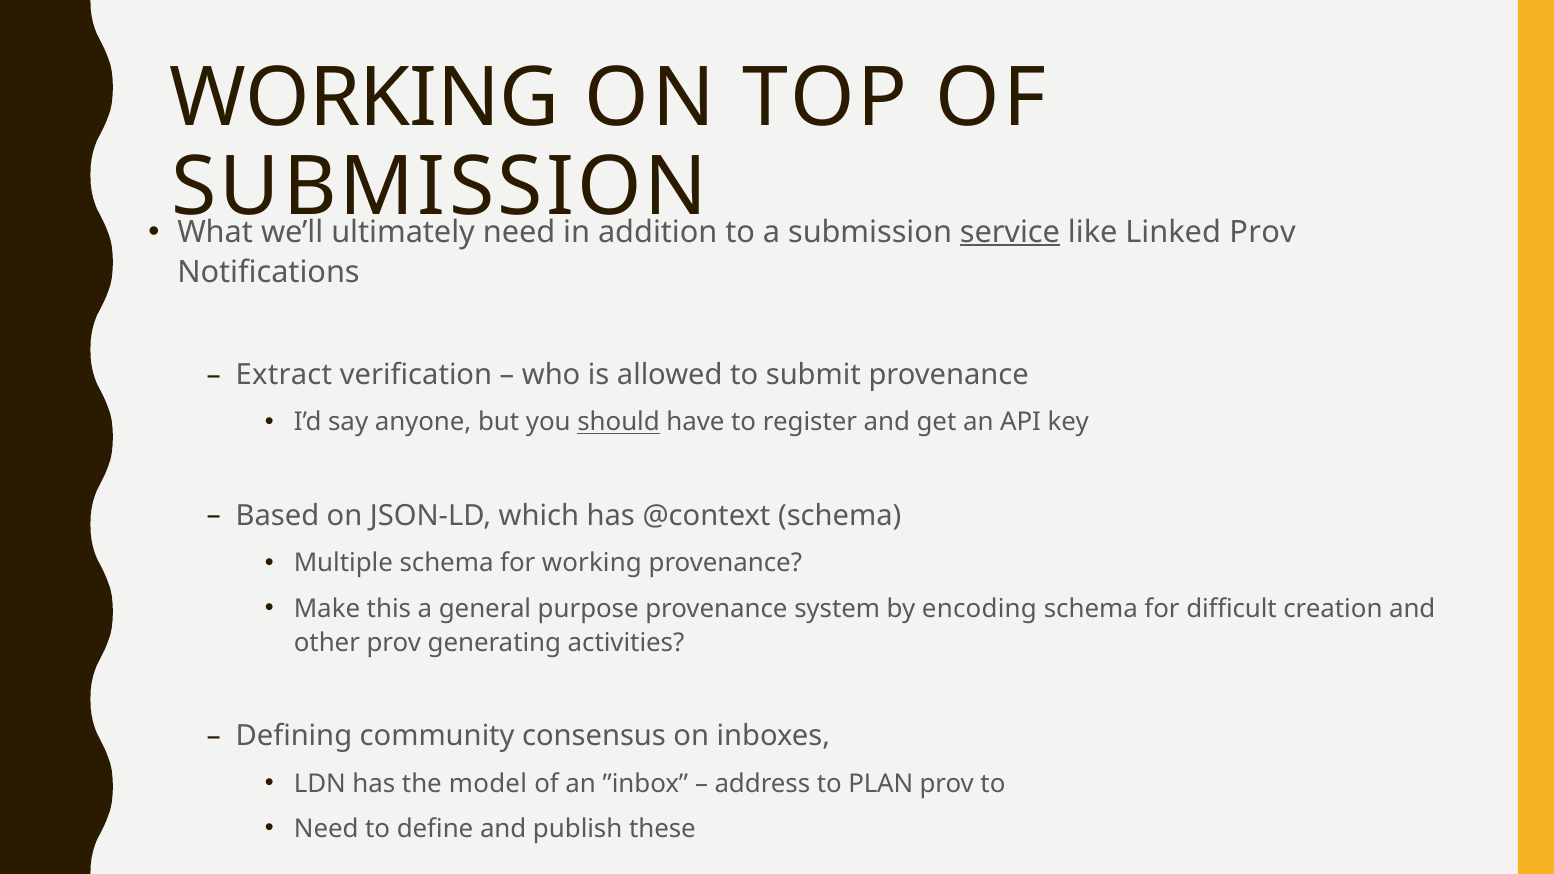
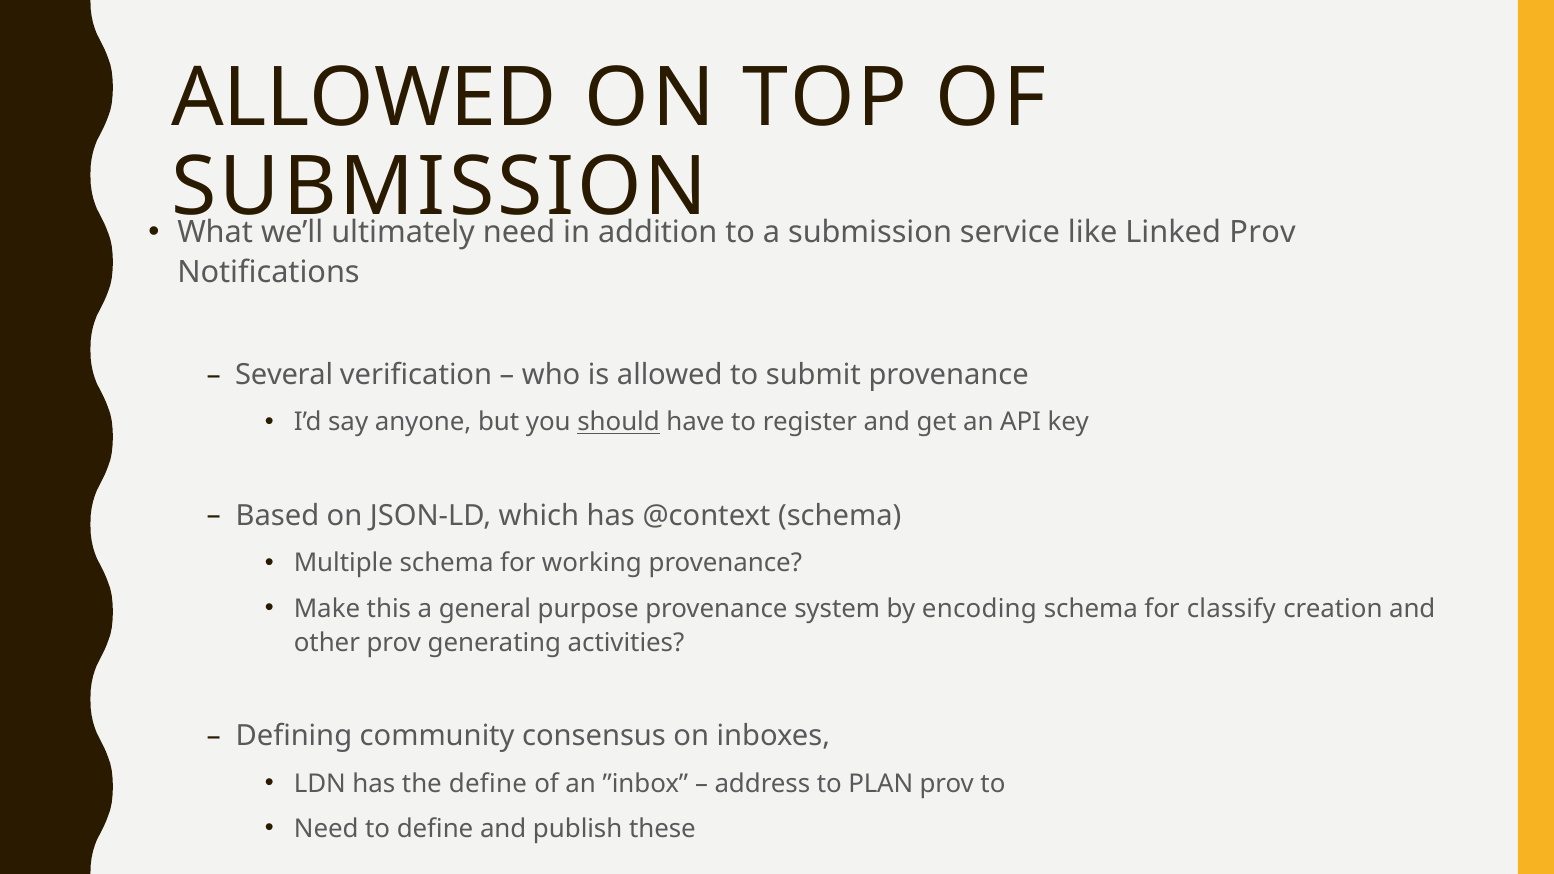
WORKING: WORKING -> ALLOWED (364, 99)
service underline: present -> none (1010, 232)
Extract: Extract -> Several (284, 375)
difficult: difficult -> classify (1231, 609)
the model: model -> define (488, 784)
